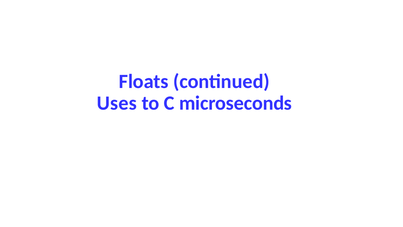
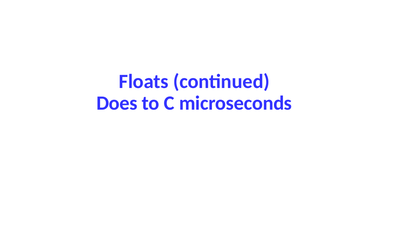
Uses: Uses -> Does (117, 103)
